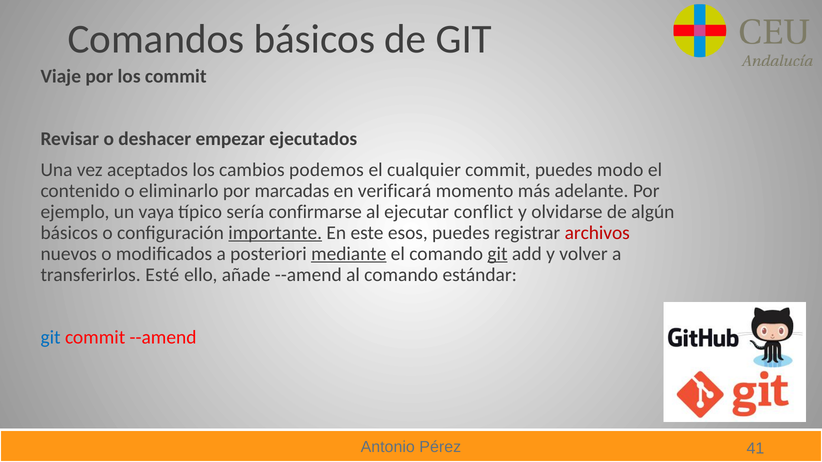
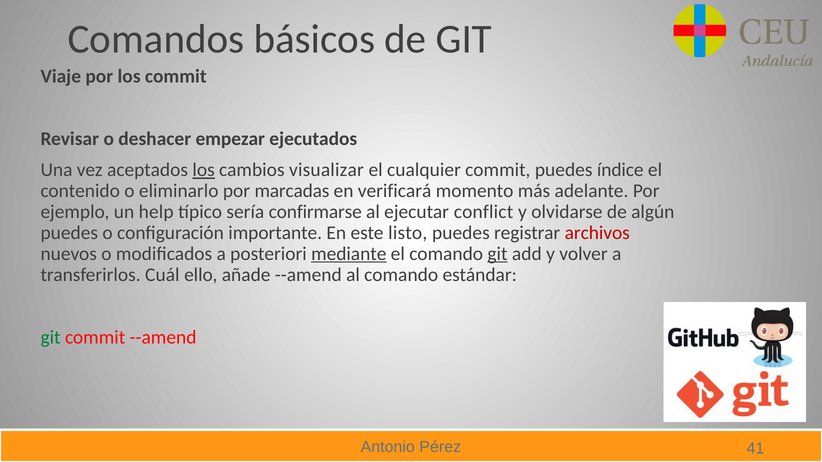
los underline: none -> present (204, 170)
podemos: podemos -> visualizar (326, 170)
modo: modo -> índice (620, 170)
vaya: vaya -> help (156, 212)
básicos: básicos -> puedes (69, 233)
importante underline: present -> none (275, 233)
esos: esos -> listo (408, 233)
Esté: Esté -> Cuál (162, 275)
git colour: blue -> green (51, 337)
